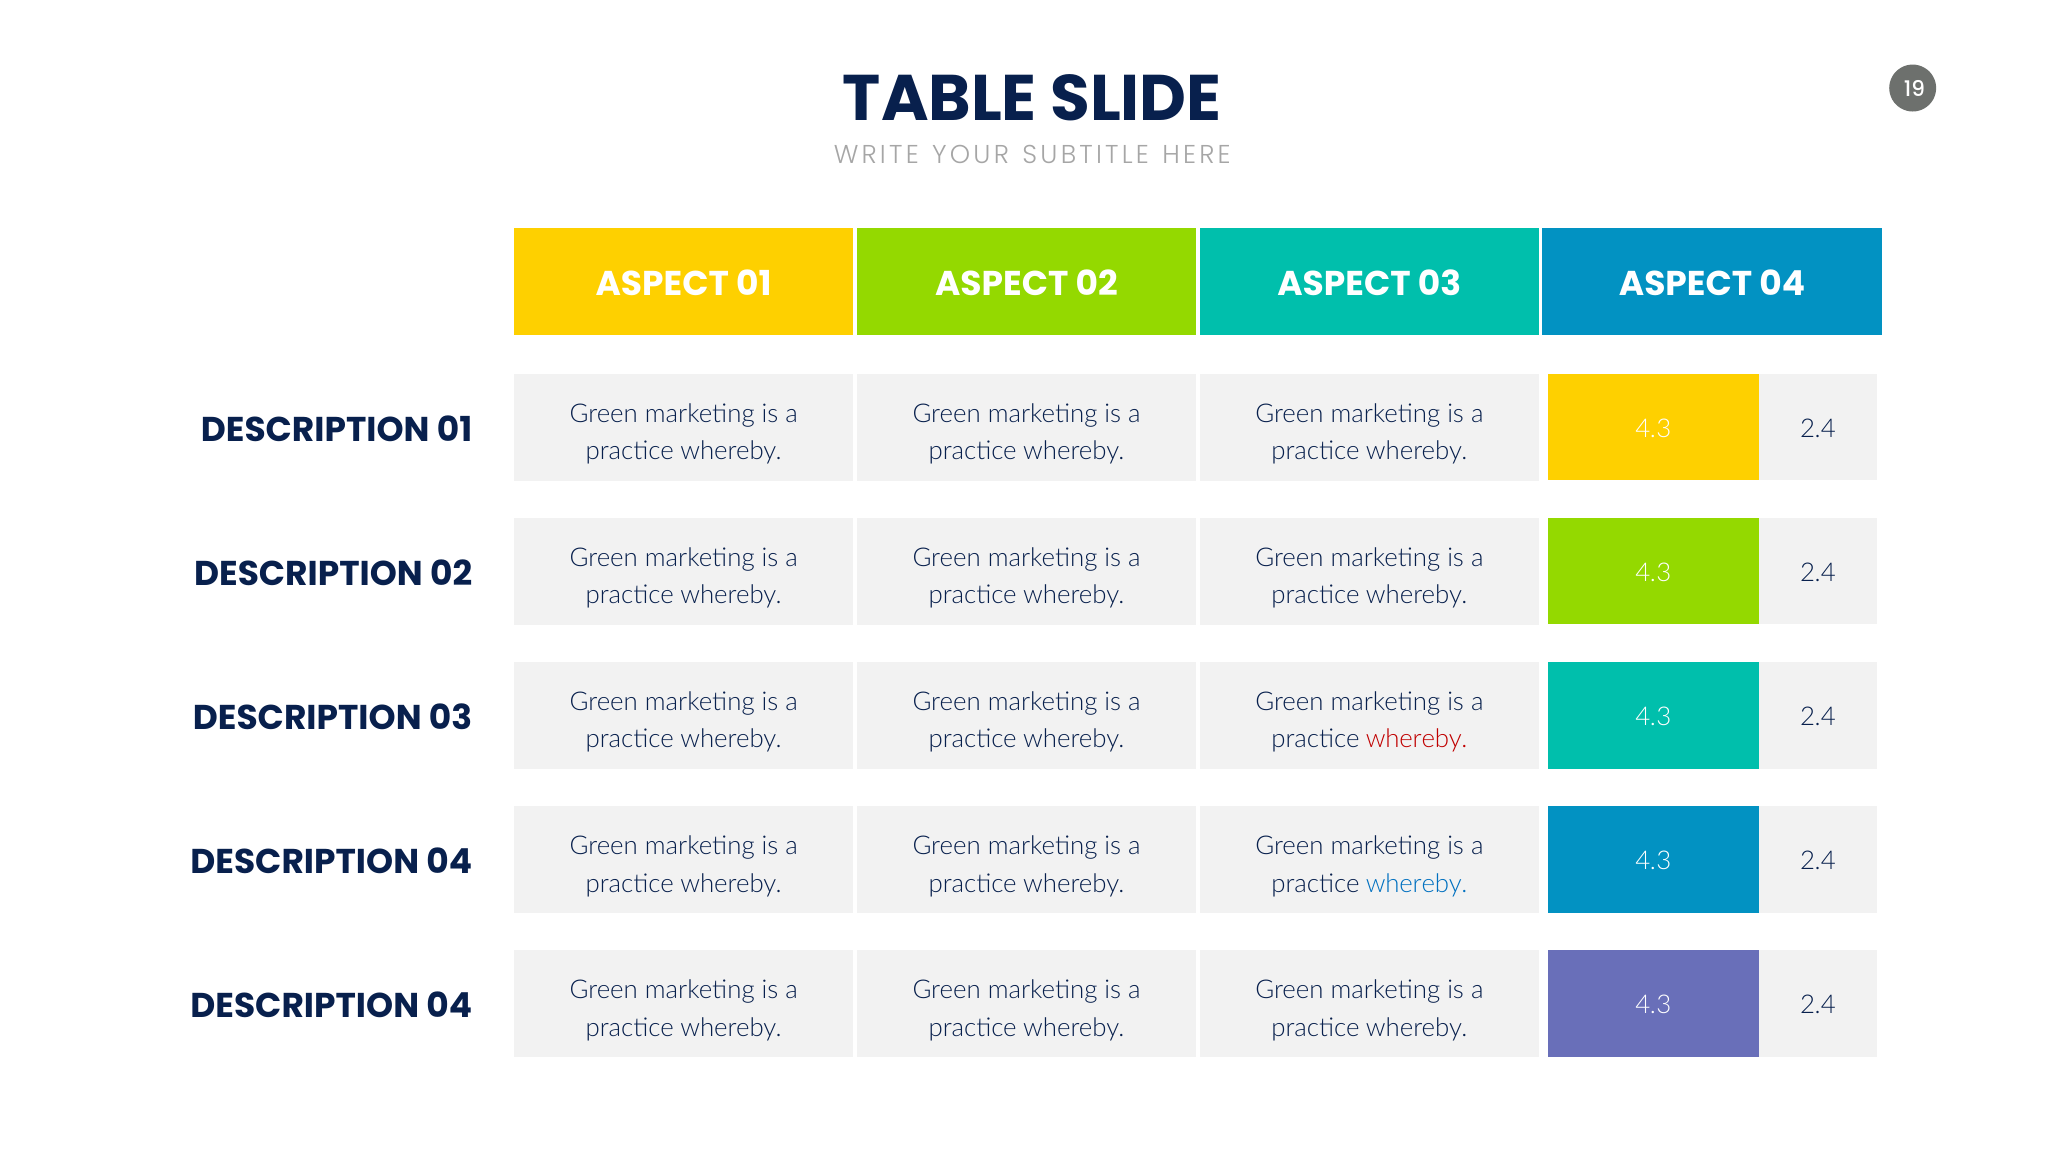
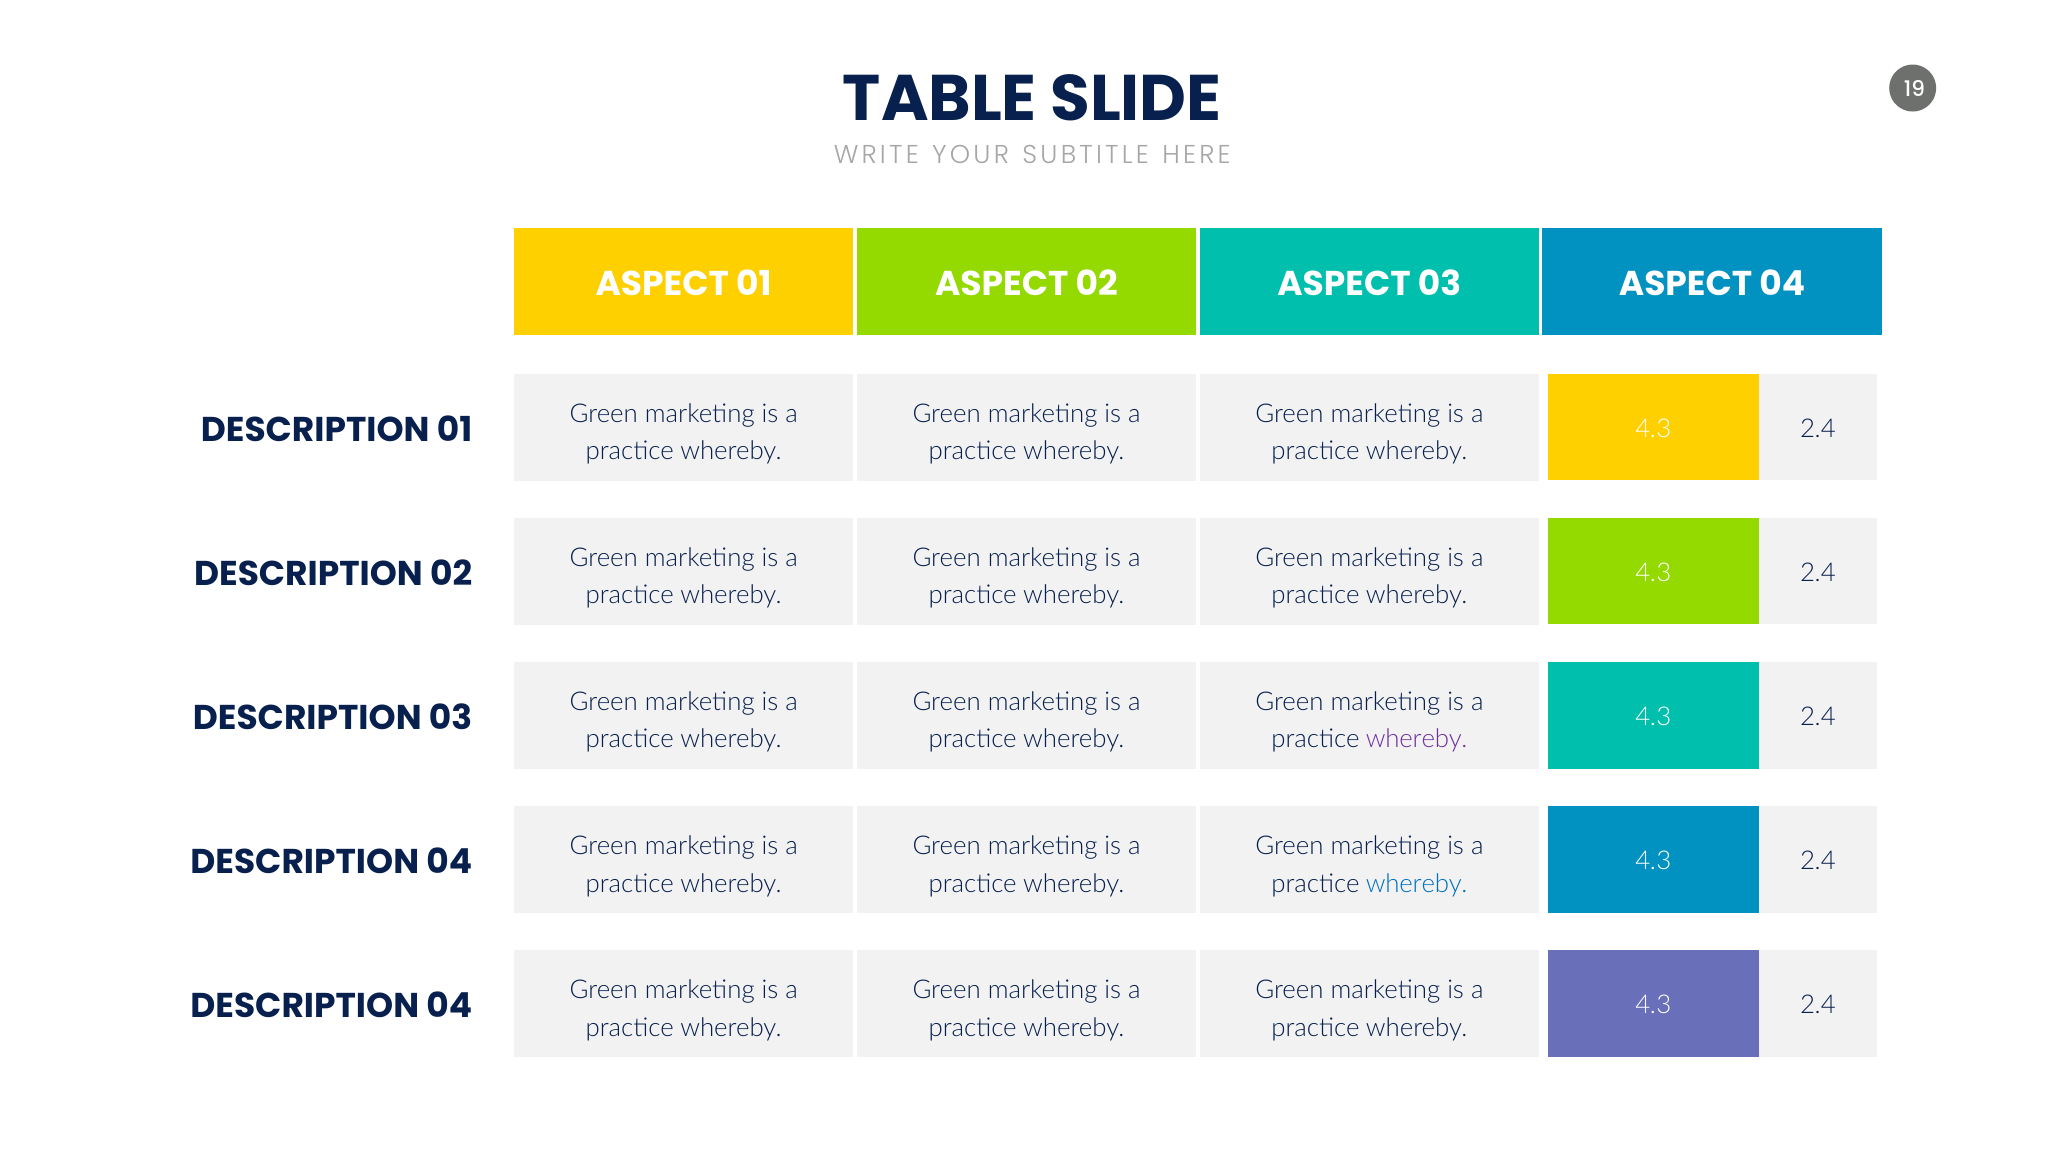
whereby colour: red -> purple (1417, 739)
